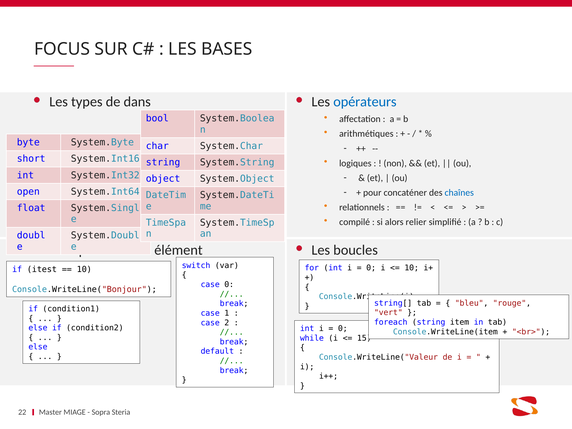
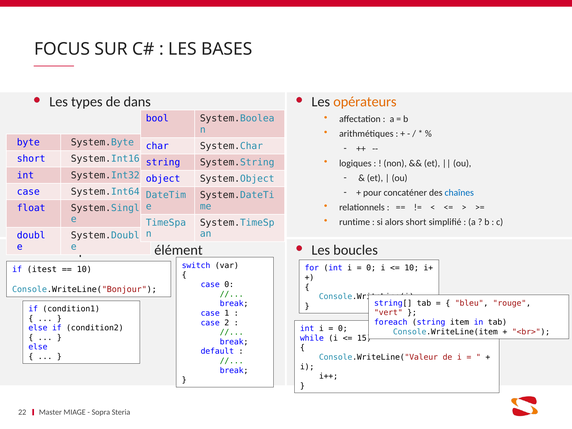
opérateurs colour: blue -> orange (365, 102)
open: open -> case (28, 192)
compilé: compilé -> runtime (355, 222)
alors relier: relier -> short (416, 222)
